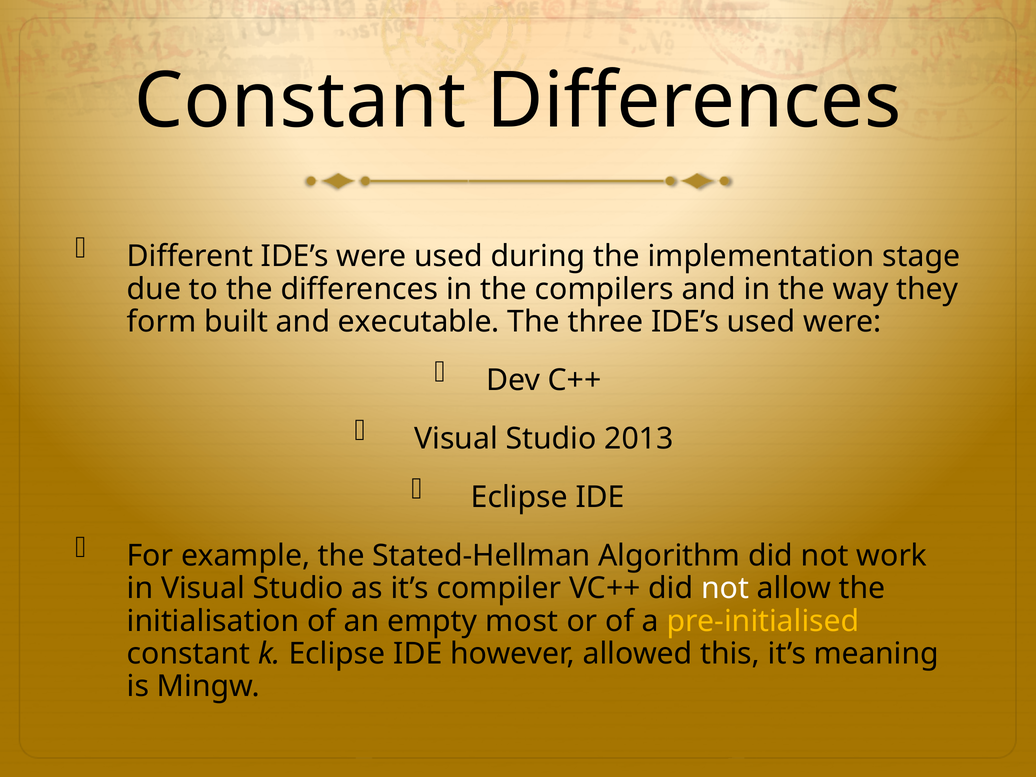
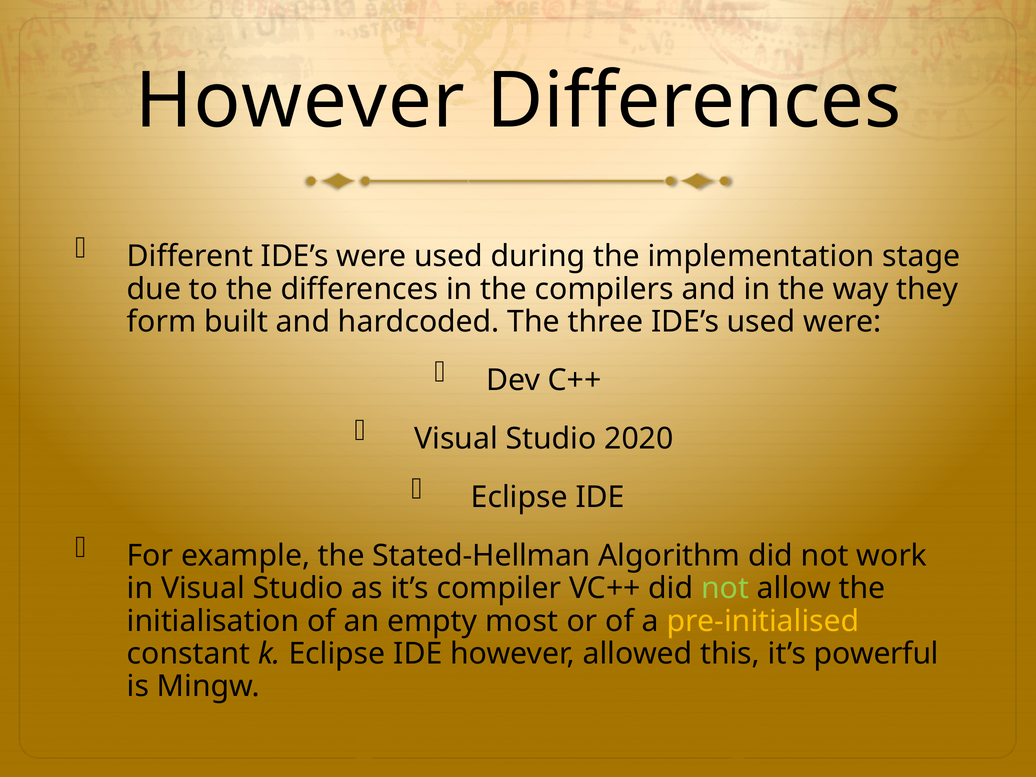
Constant: Constant -> However (300, 101)
executable: executable -> hardcoded (419, 322)
2013: 2013 -> 2020 (639, 439)
not colour: white -> light green (725, 589)
meaning: meaning -> powerful (876, 654)
